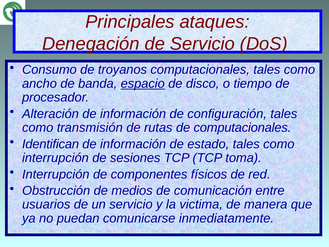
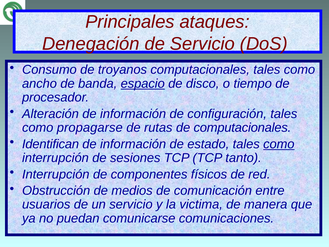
transmisión: transmisión -> propagarse (90, 128)
como underline: none -> present (279, 144)
toma: toma -> tanto (244, 158)
inmediatamente: inmediatamente -> comunicaciones (226, 218)
